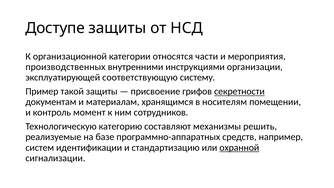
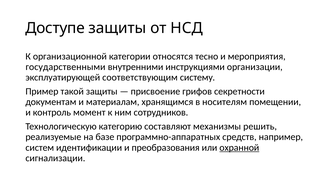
части: части -> тесно (207, 56)
производственных: производственных -> государственными (66, 67)
соответствующую: соответствующую -> соответствующим (140, 77)
секретности underline: present -> none (239, 91)
стандартизацию: стандартизацию -> преобразования (166, 147)
